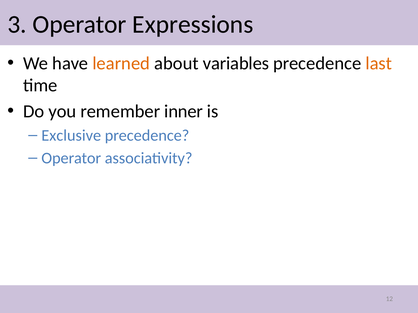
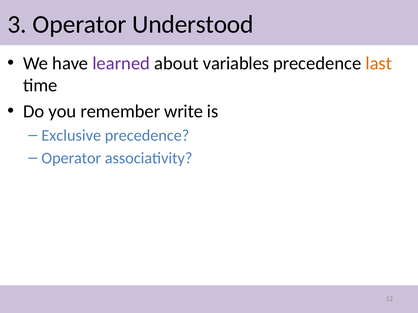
Expressions: Expressions -> Understood (193, 24)
learned colour: orange -> purple (121, 63)
inner: inner -> write (184, 112)
